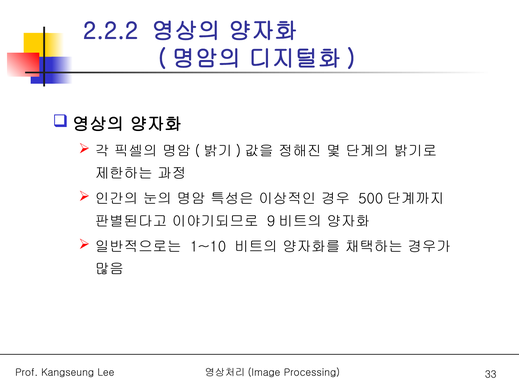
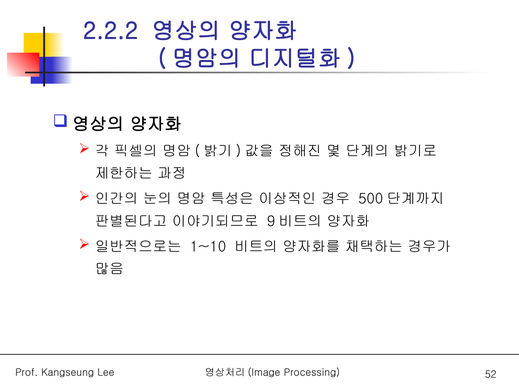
33: 33 -> 52 (491, 375)
